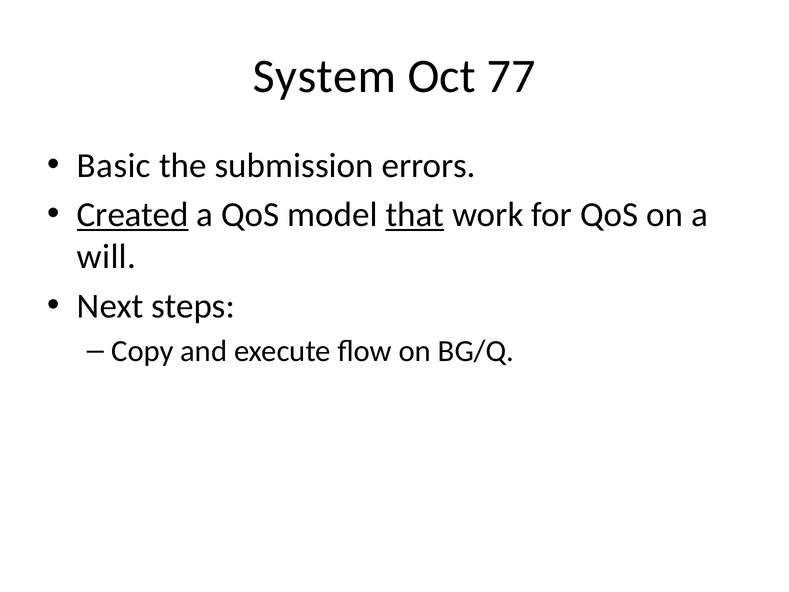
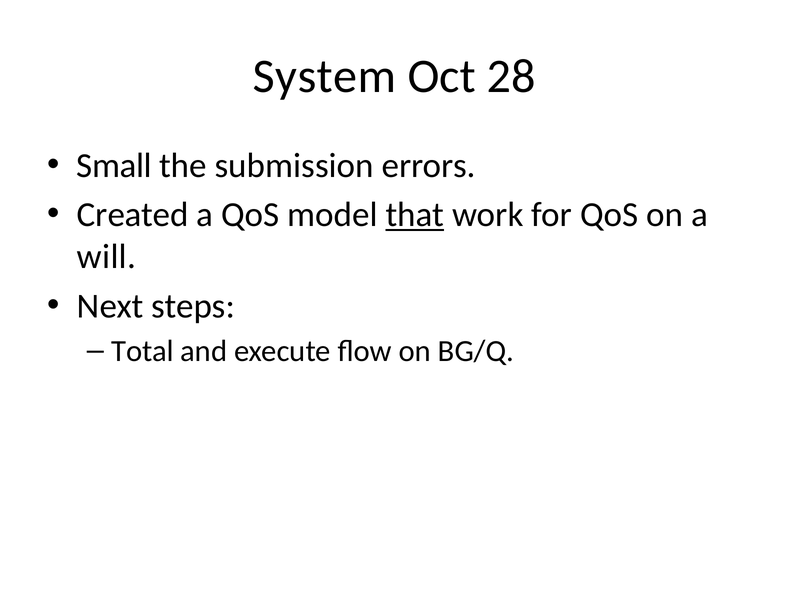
77: 77 -> 28 (511, 76)
Basic: Basic -> Small (114, 166)
Created underline: present -> none (133, 215)
Copy: Copy -> Total (143, 351)
